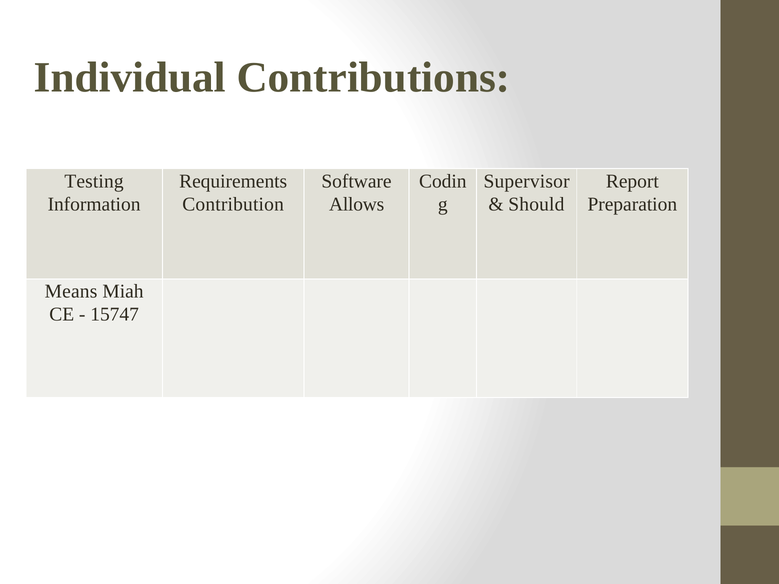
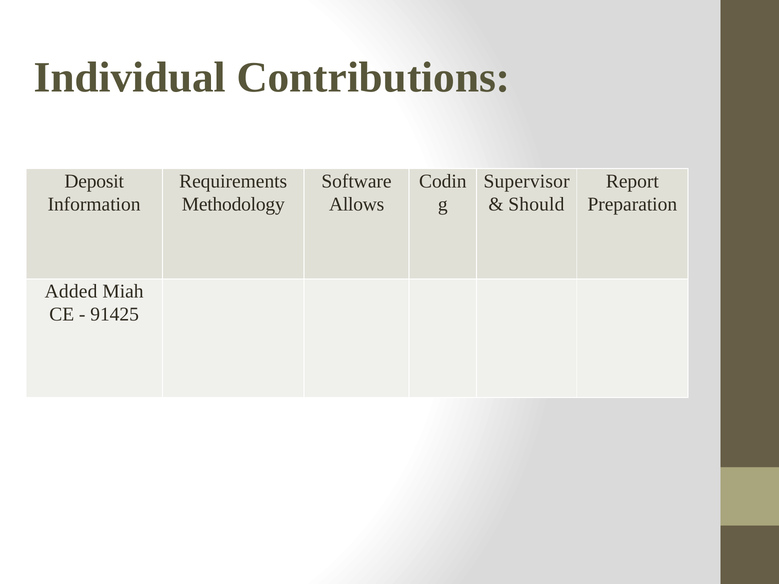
Testing: Testing -> Deposit (94, 181)
Contribution: Contribution -> Methodology (233, 204)
Means: Means -> Added (71, 292)
15747: 15747 -> 91425 (115, 315)
